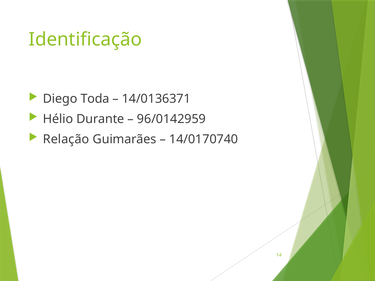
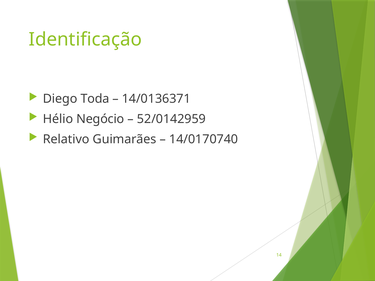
Durante: Durante -> Negócio (100, 119)
96/0142959: 96/0142959 -> 52/0142959 (171, 119)
Relação: Relação -> Relativo (66, 139)
